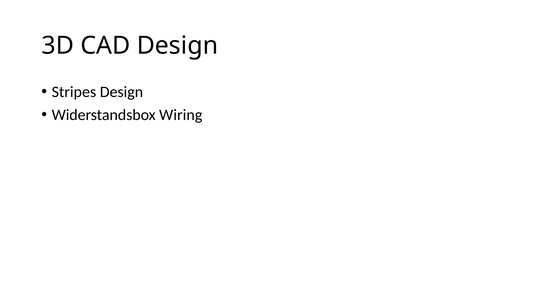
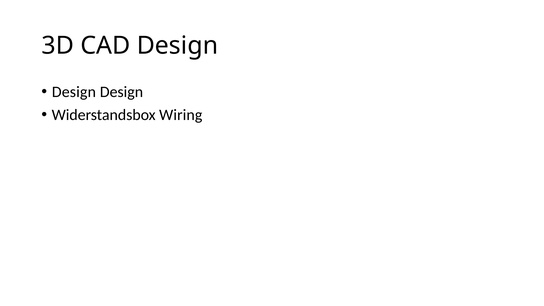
Stripes: Stripes -> Design (74, 92)
